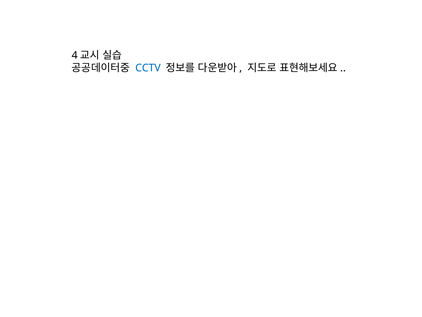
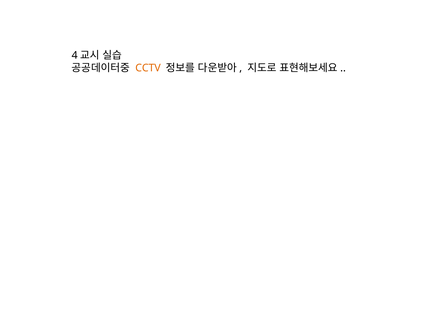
CCTV colour: blue -> orange (148, 68)
